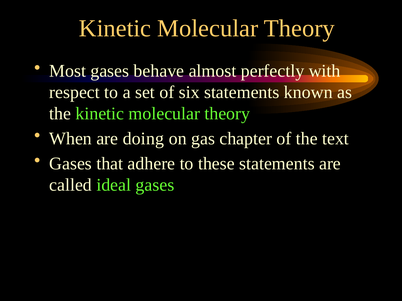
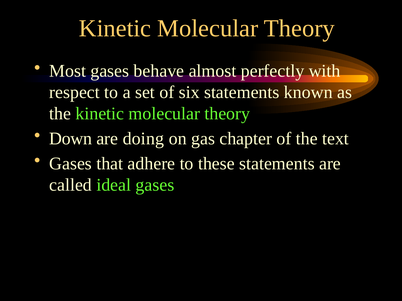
When: When -> Down (71, 139)
